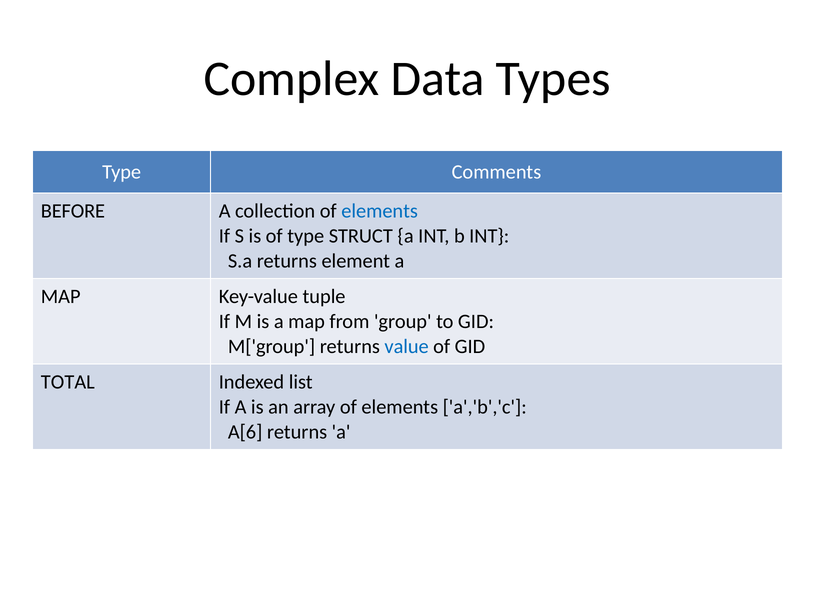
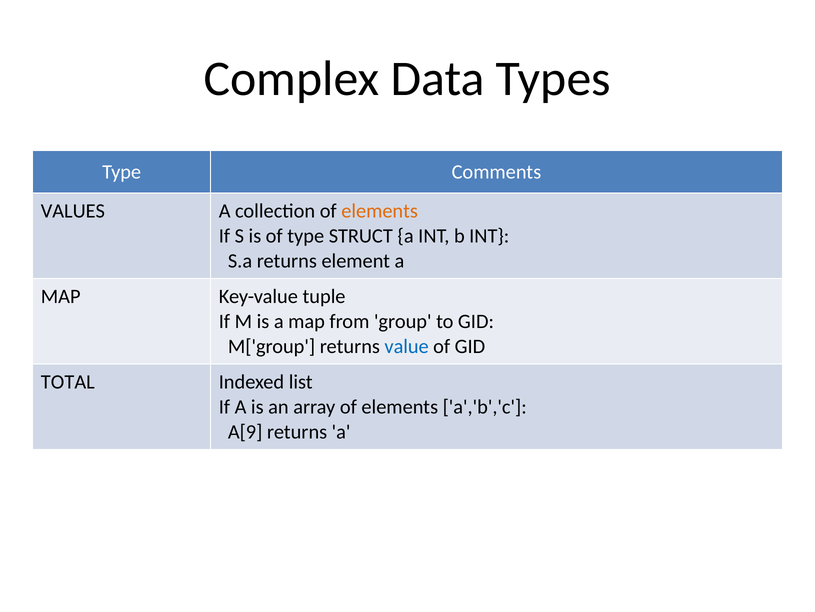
BEFORE: BEFORE -> VALUES (73, 211)
elements colour: blue -> orange (380, 211)
A[6: A[6 -> A[9 (245, 431)
